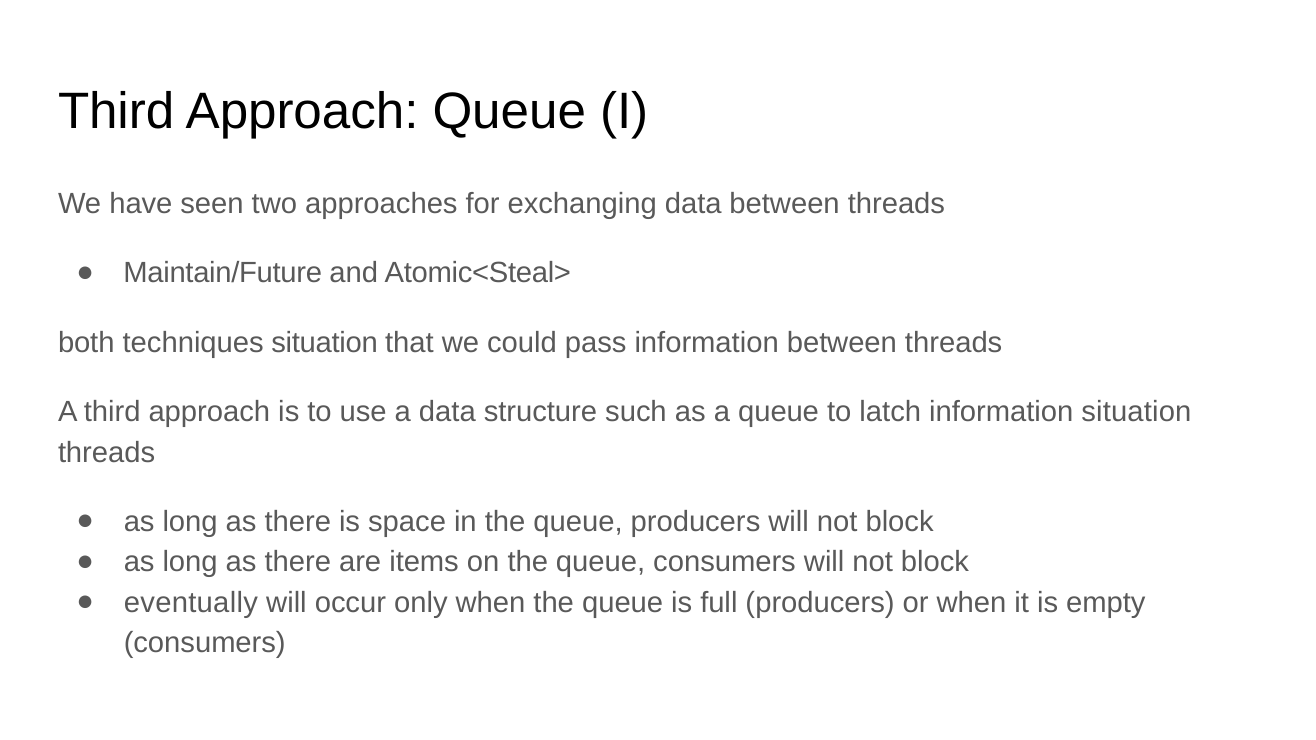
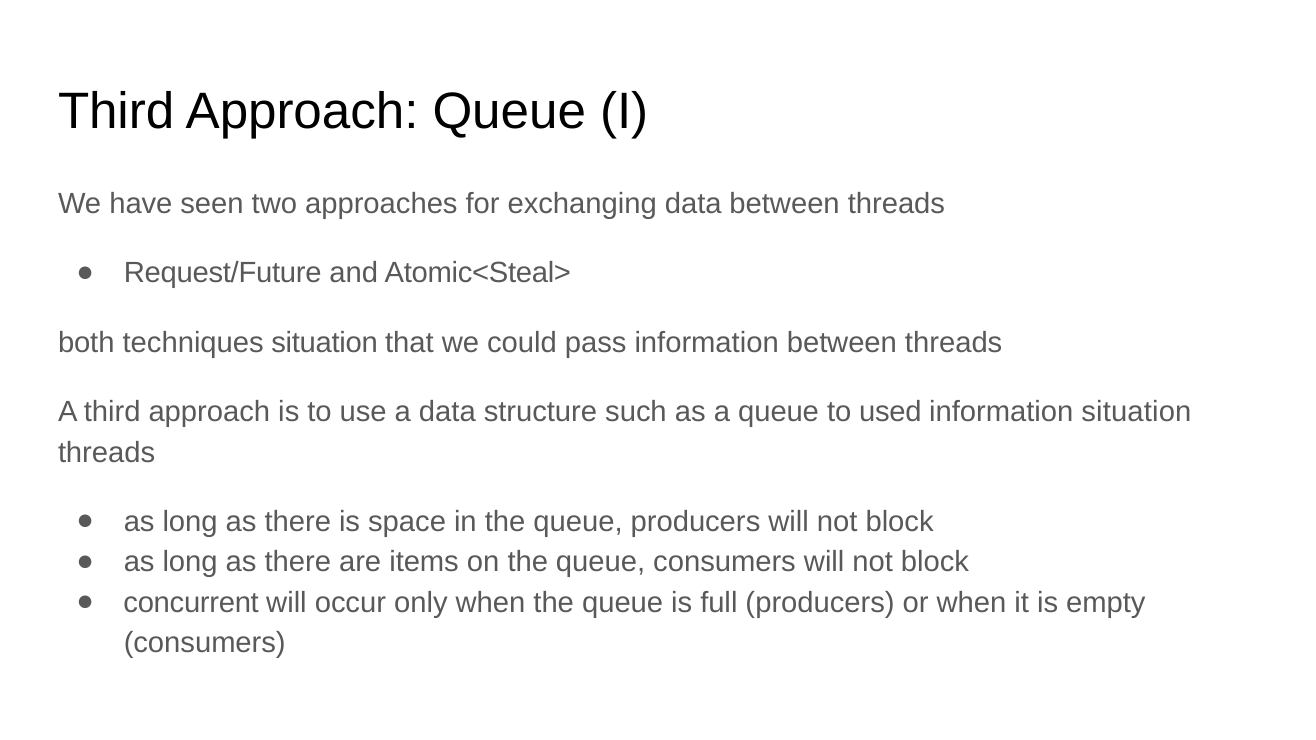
Maintain/Future: Maintain/Future -> Request/Future (223, 273)
latch: latch -> used (890, 412)
eventually: eventually -> concurrent (191, 603)
